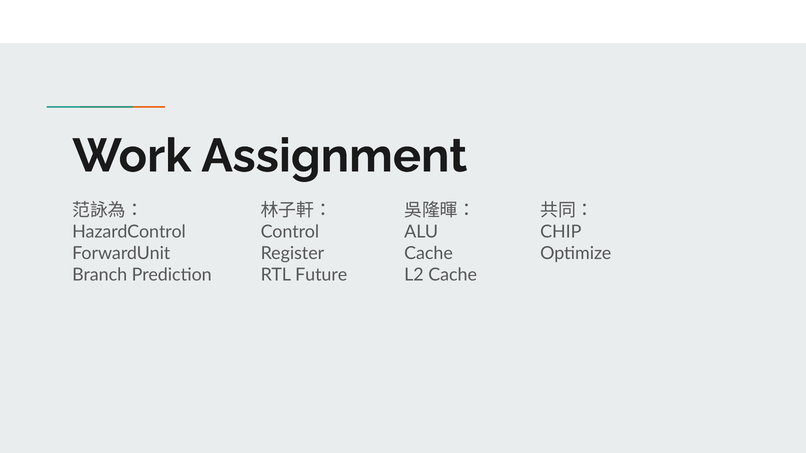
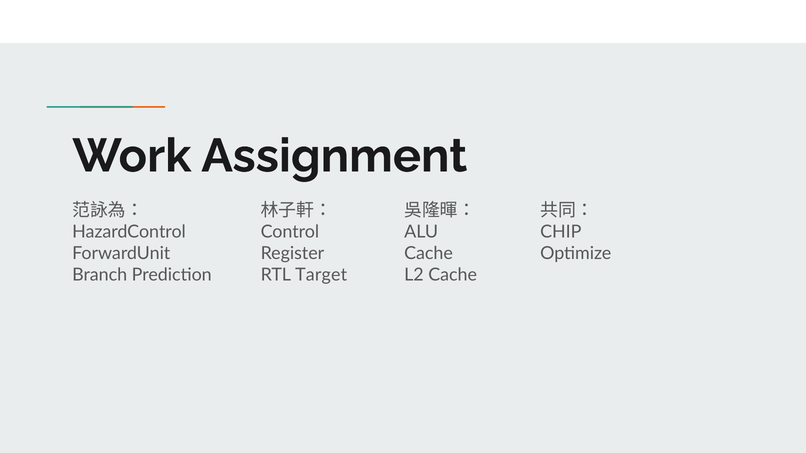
Future: Future -> Target (321, 275)
